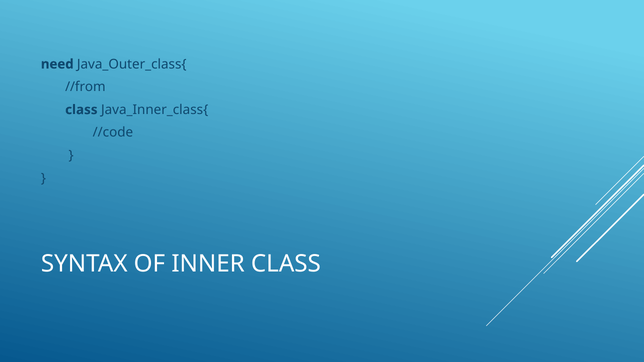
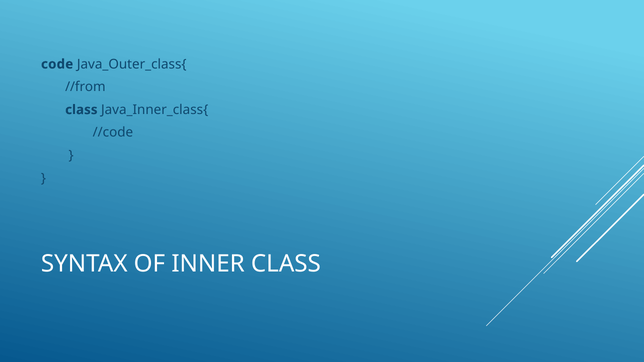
need: need -> code (57, 64)
